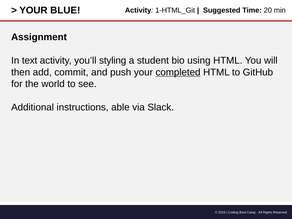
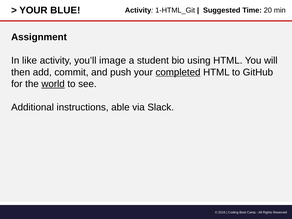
text: text -> like (30, 61)
styling: styling -> image (113, 61)
world underline: none -> present (53, 84)
